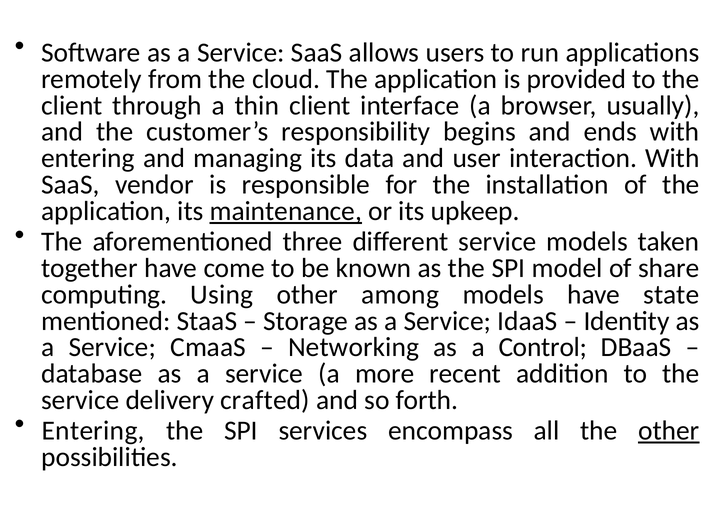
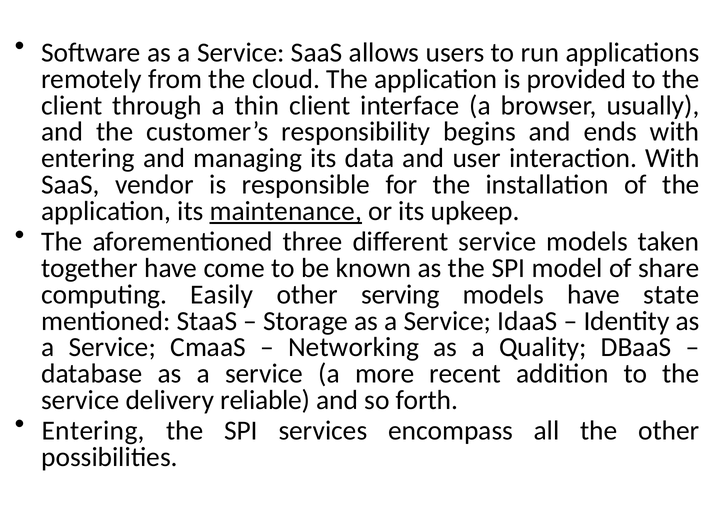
Using: Using -> Easily (222, 294)
among: among -> serving (400, 294)
Control: Control -> Quality (543, 347)
crafted: crafted -> reliable (265, 400)
other underline: present -> none (669, 430)
